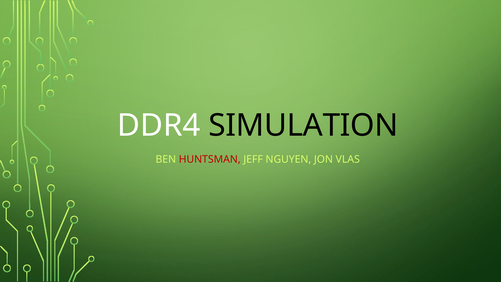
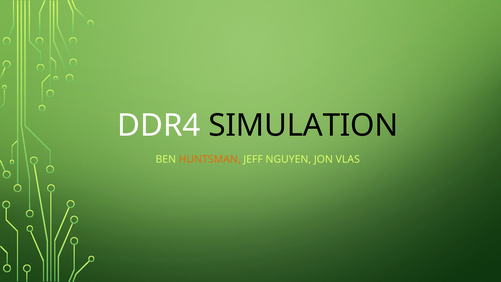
HUNTSMAN colour: red -> orange (210, 159)
